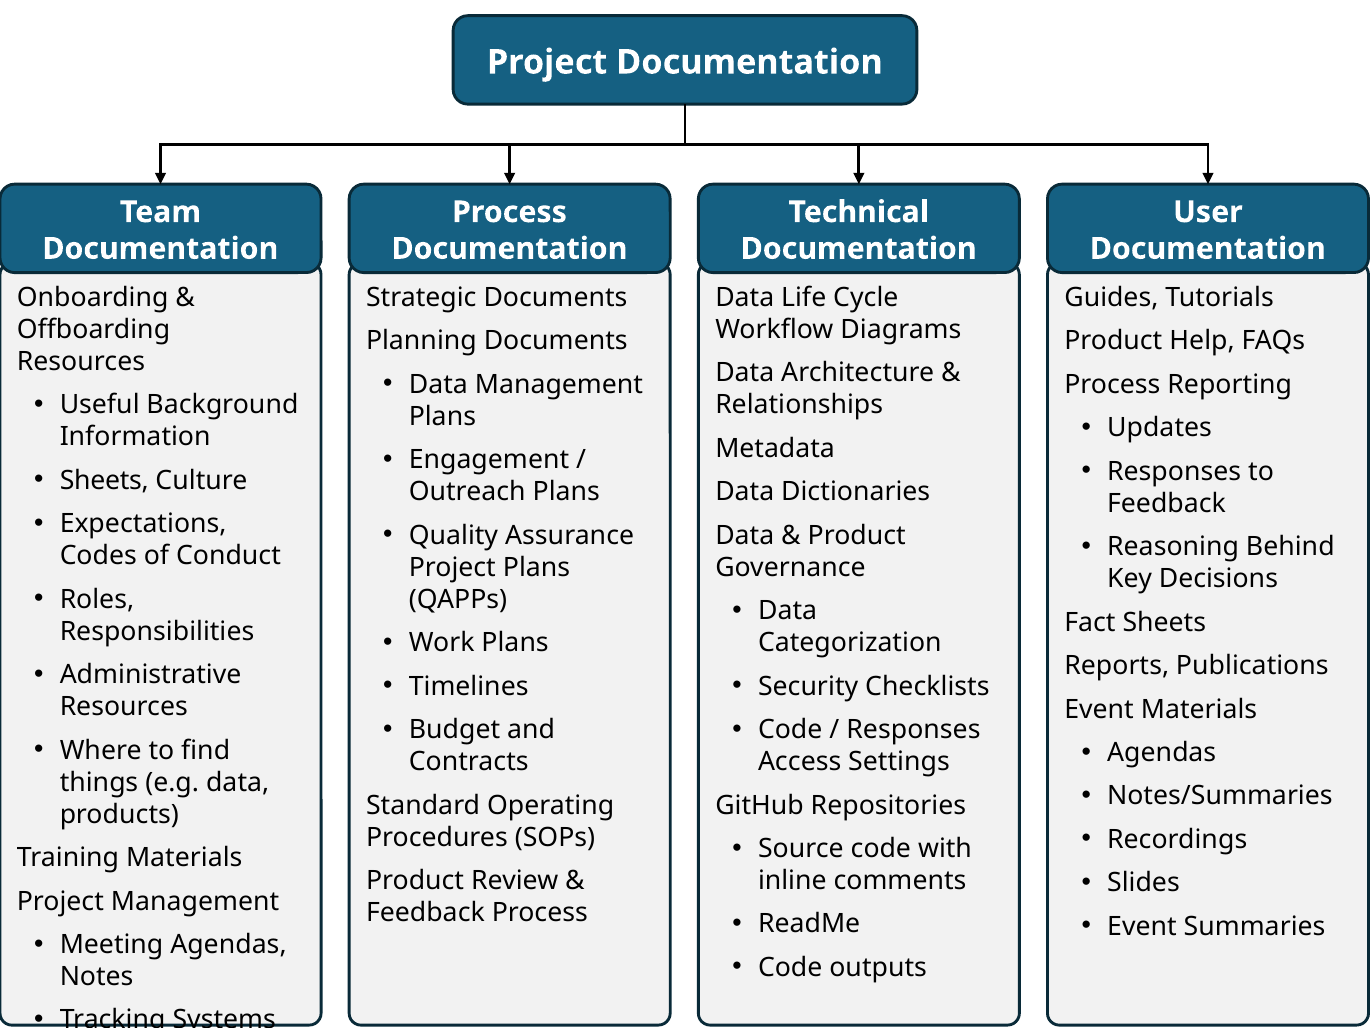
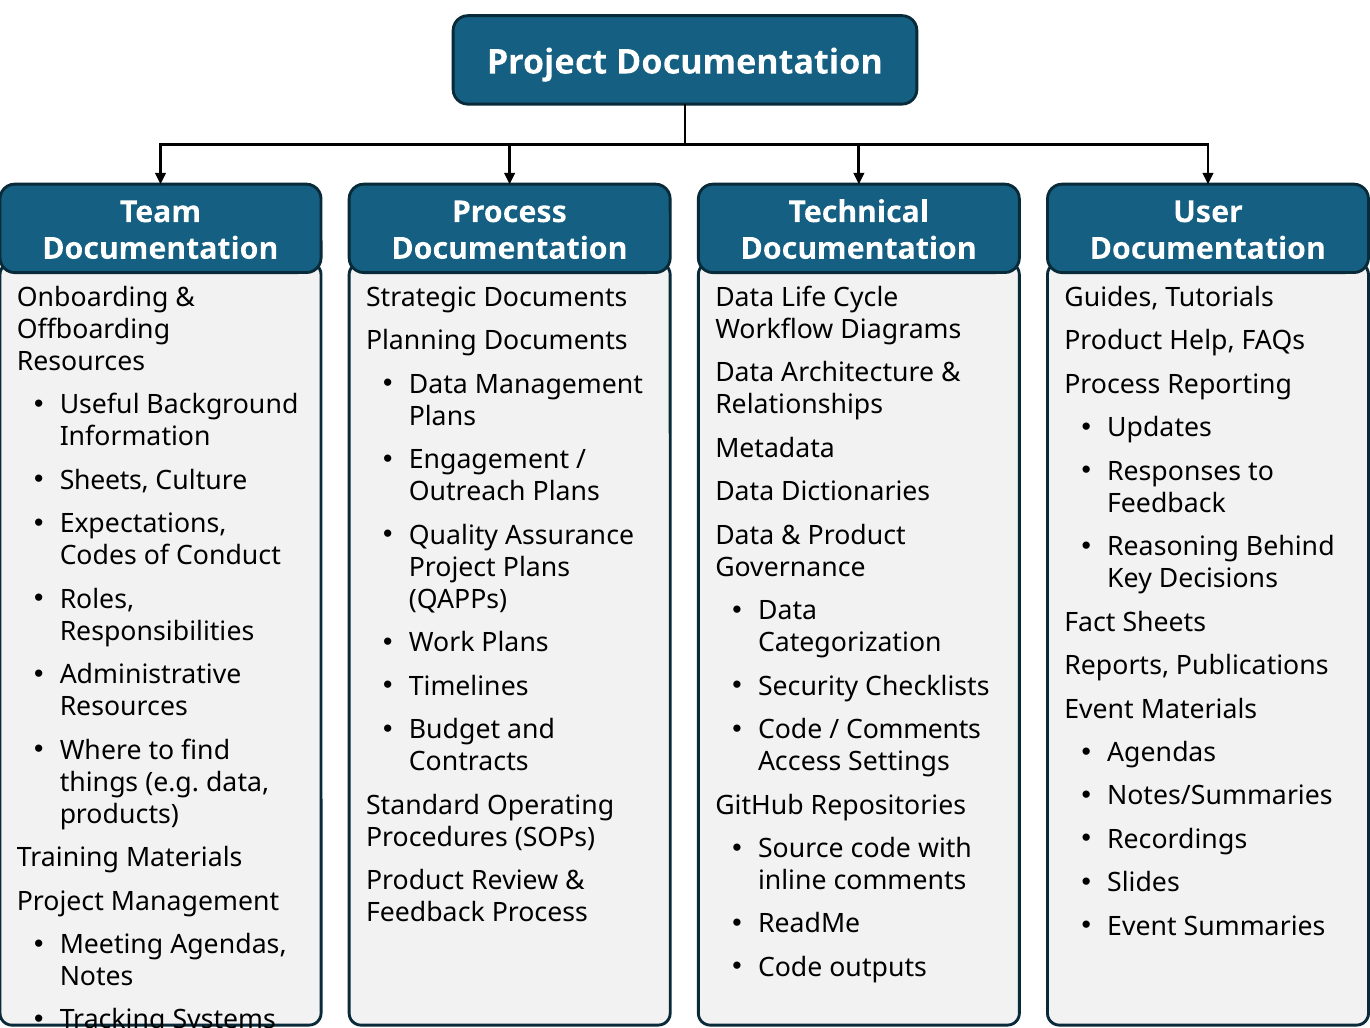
Responses: Responses -> Comments (914, 729)
